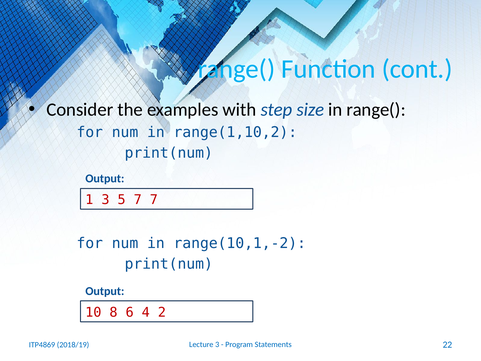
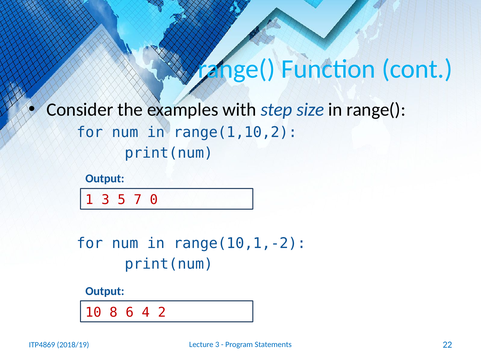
7 7: 7 -> 0 (154, 200)
